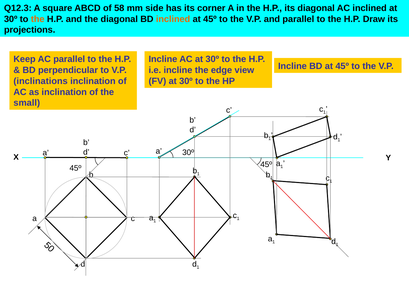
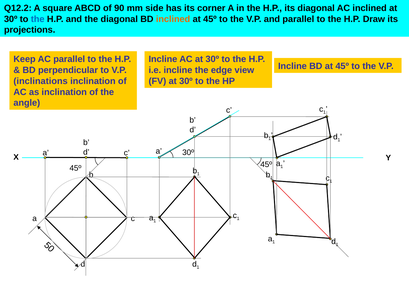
Q12.3: Q12.3 -> Q12.2 (18, 8)
58: 58 -> 90 (119, 8)
the colour: orange -> blue (38, 19)
small: small -> angle (27, 103)
